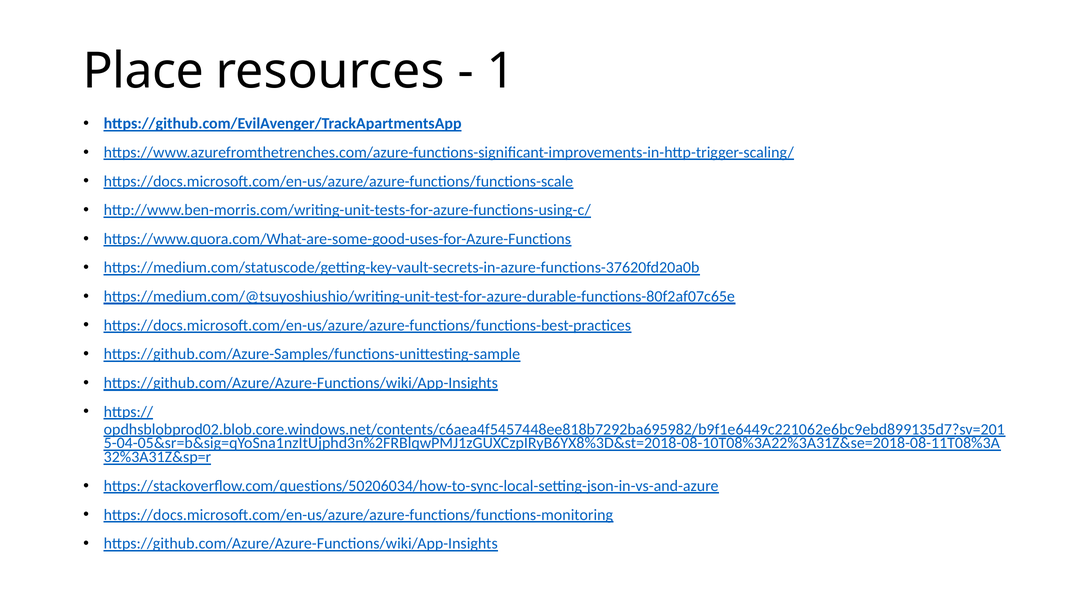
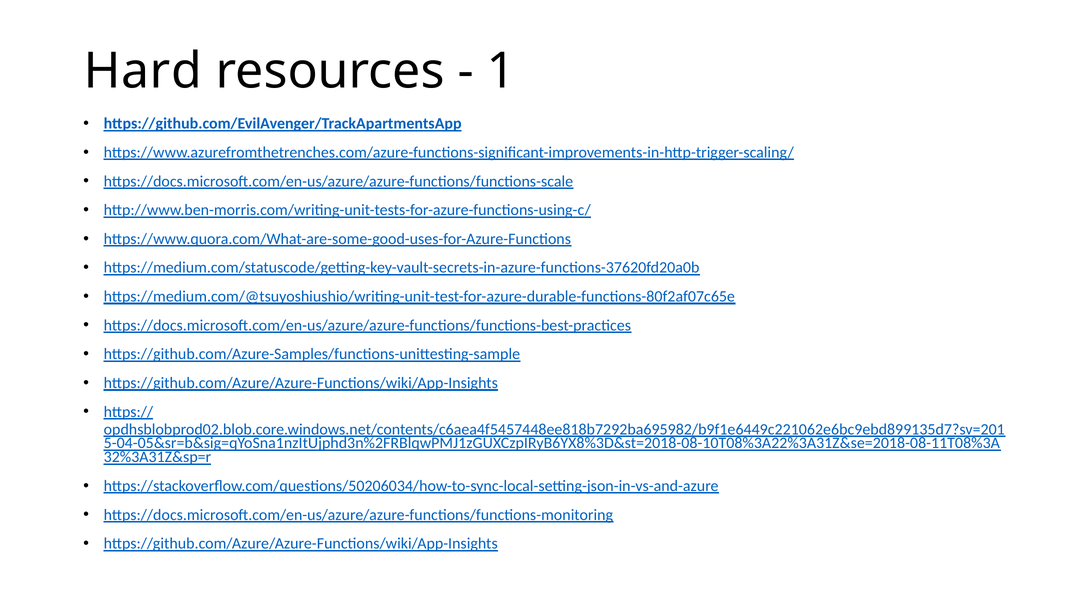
Place: Place -> Hard (143, 71)
